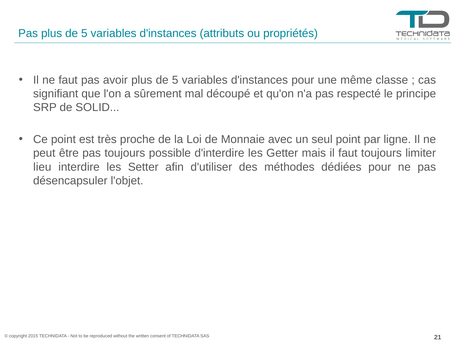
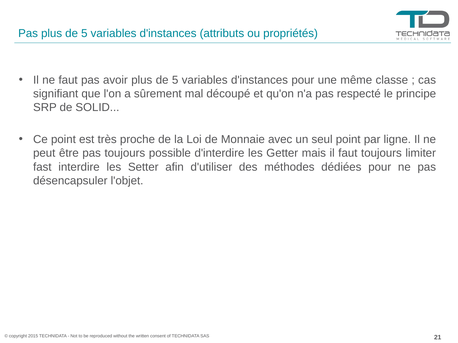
lieu: lieu -> fast (42, 167)
